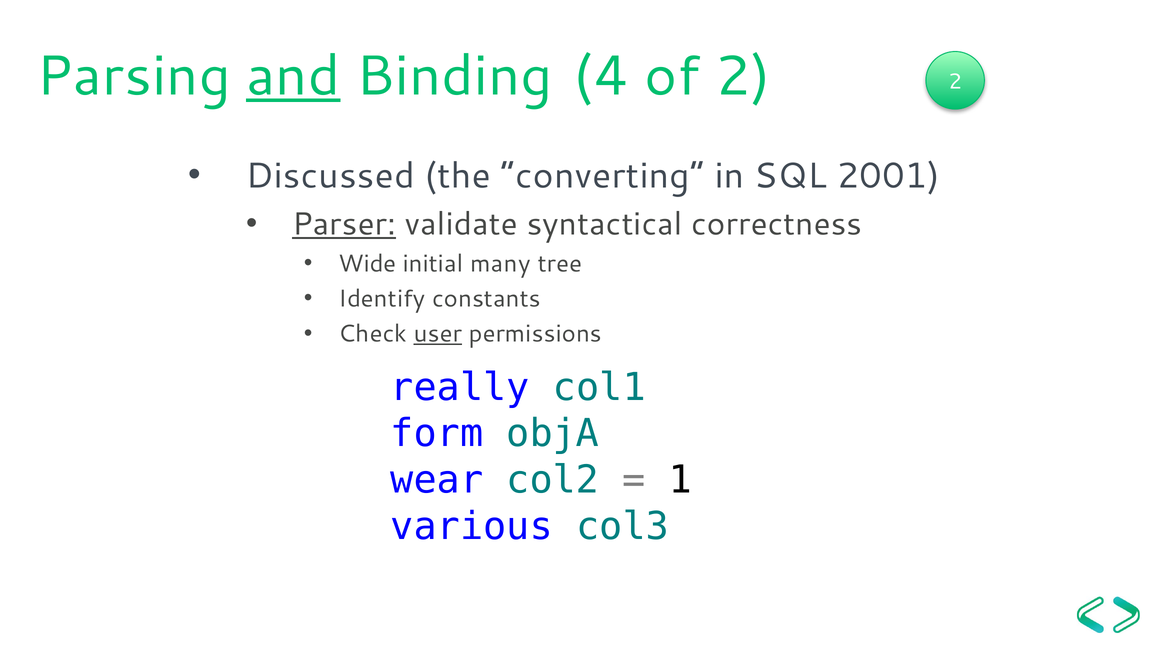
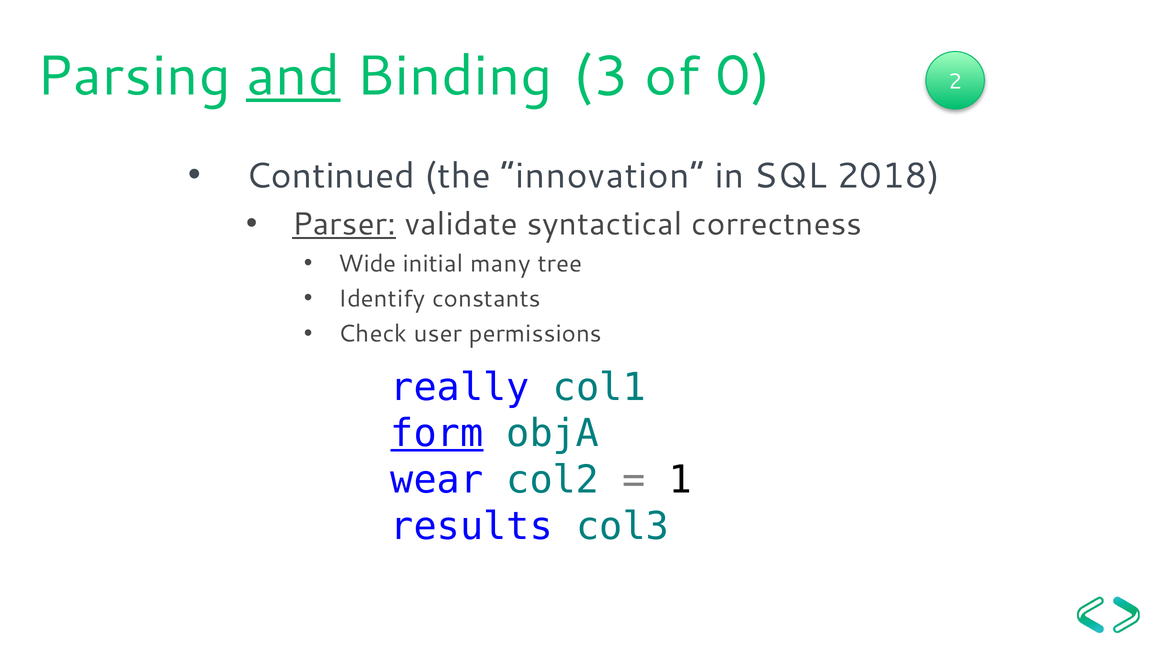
4: 4 -> 3 (601, 76)
of 2: 2 -> 0 (743, 76)
Discussed: Discussed -> Continued (330, 176)
converting: converting -> innovation (603, 176)
2001: 2001 -> 2018 (889, 176)
user underline: present -> none (438, 334)
form underline: none -> present (437, 434)
various: various -> results (472, 527)
